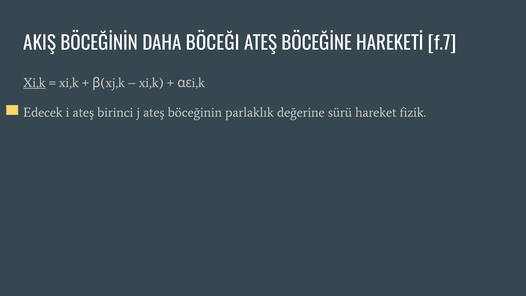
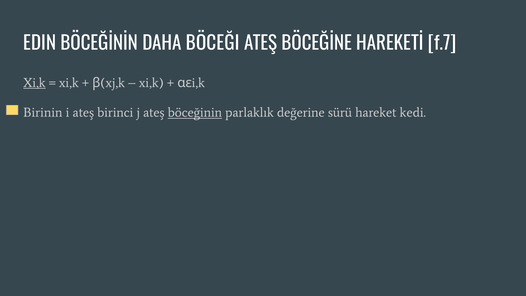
AKIŞ: AKIŞ -> EDIN (40, 44)
Edecek: Edecek -> Birinin (43, 113)
böceğinin underline: none -> present (195, 113)
fizik: fizik -> kedi (413, 113)
